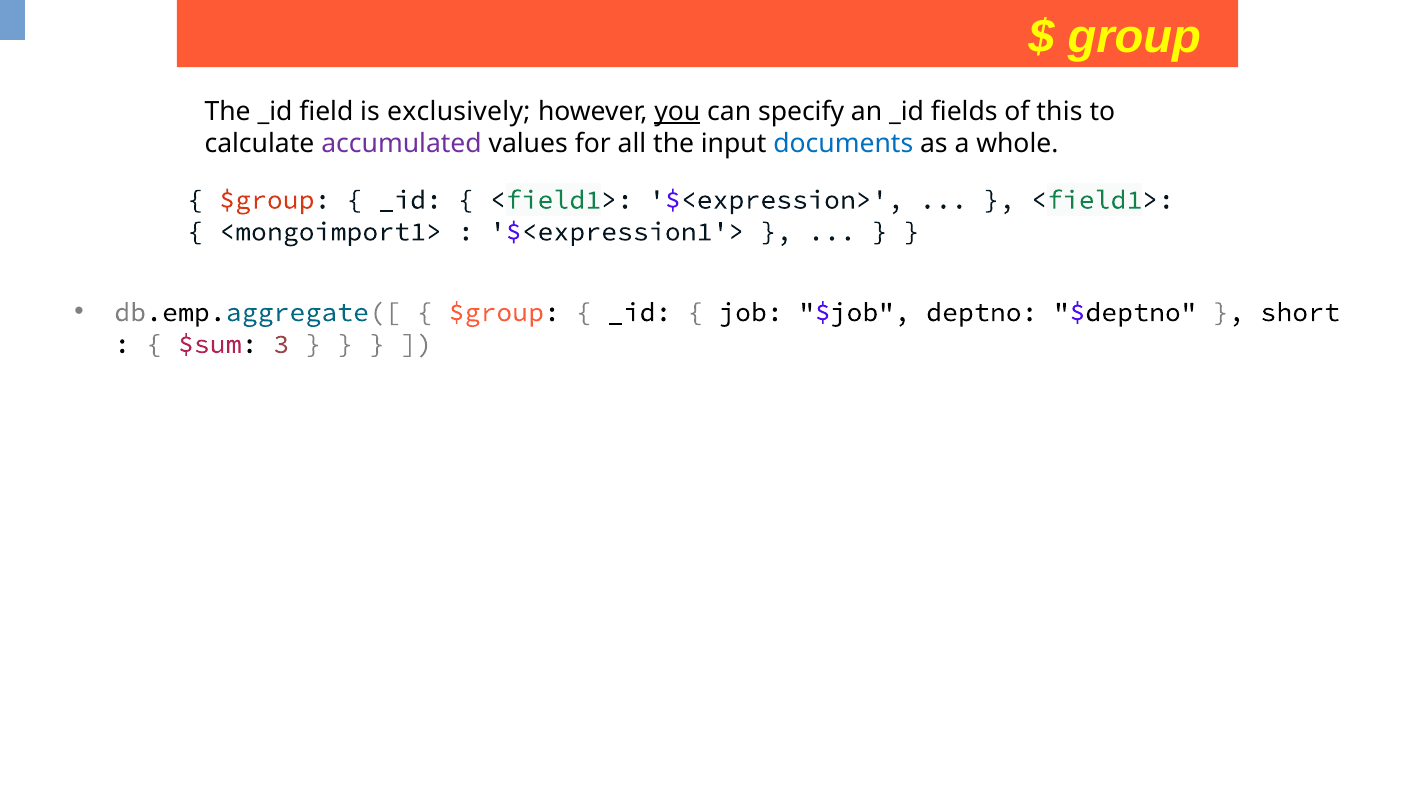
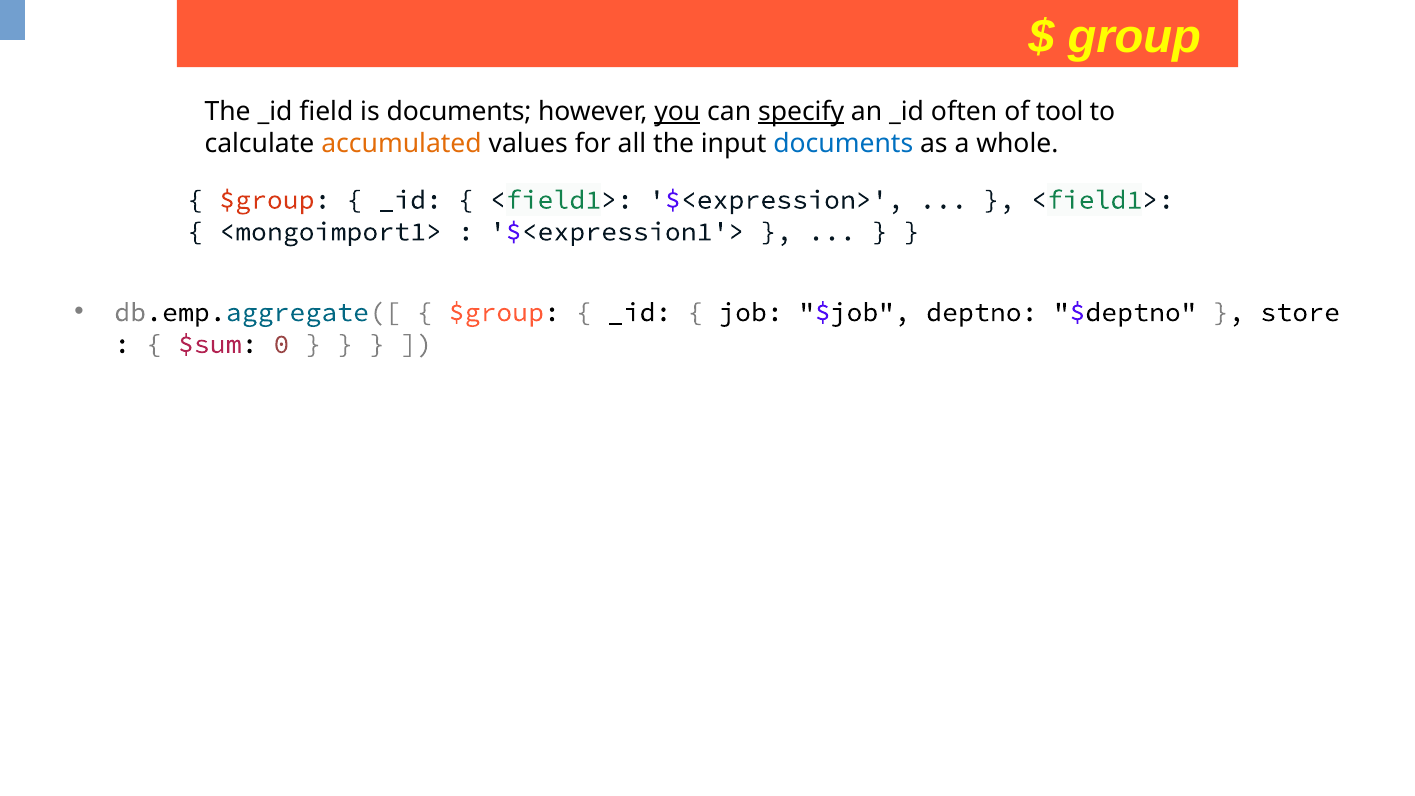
is exclusively: exclusively -> documents (459, 111)
specify underline: none -> present (801, 111)
fields: fields -> often (964, 111)
this: this -> tool (1060, 111)
accumulated colour: purple -> orange (402, 143)
short: short -> store (1300, 312)
3: 3 -> 0 (281, 344)
